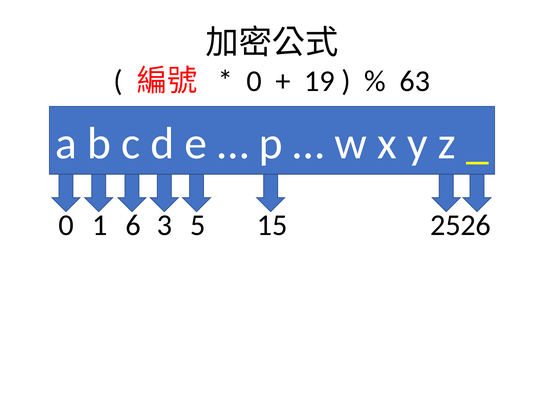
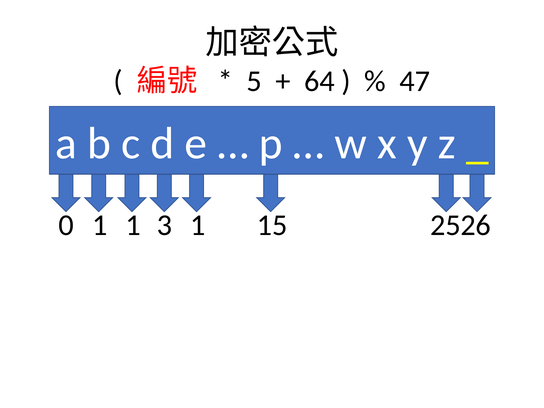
0: 0 -> 5 (254, 81)
19: 19 -> 64 (319, 81)
63: 63 -> 47 (415, 81)
1 6: 6 -> 1 (133, 225)
3 5: 5 -> 1 (198, 225)
